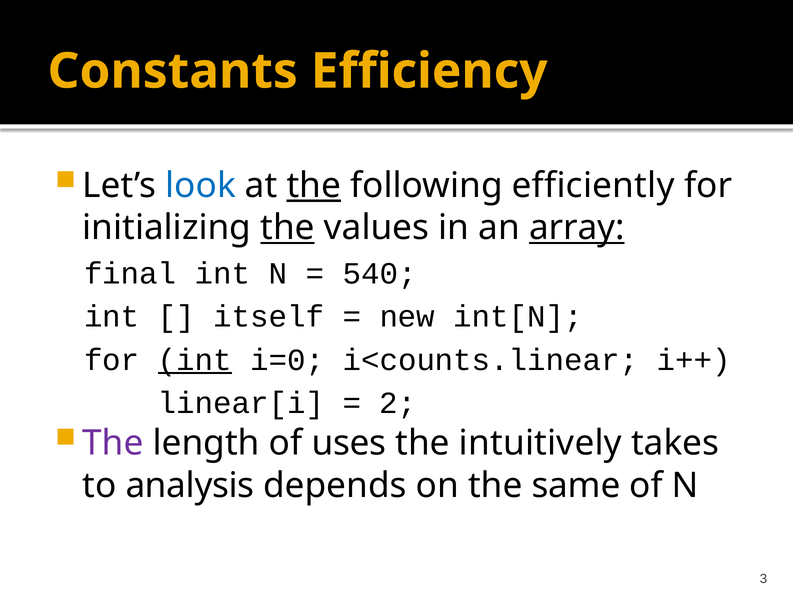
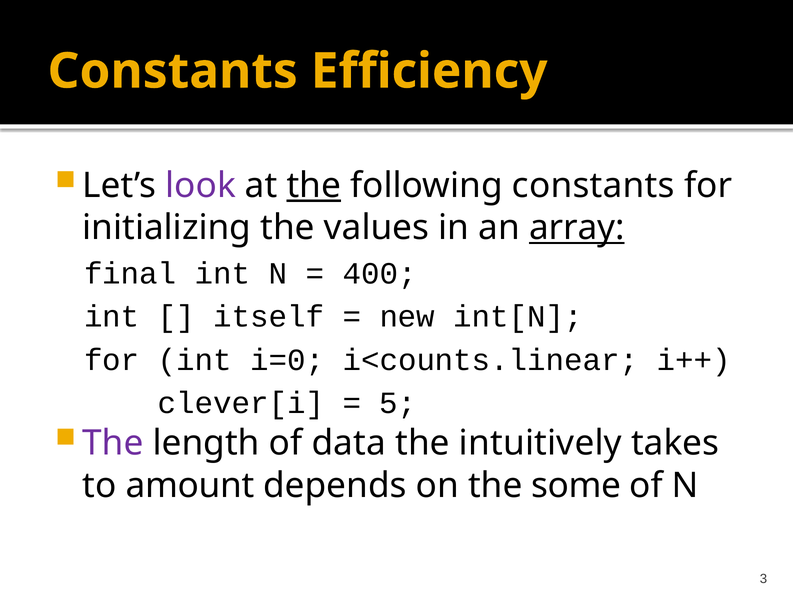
look colour: blue -> purple (201, 185)
following efficiently: efficiently -> constants (593, 185)
the underline: present -> none (288, 228)
540: 540 -> 400 (380, 273)
int underline: present -> none (195, 360)
linear[i: linear[i -> clever[i (241, 403)
2: 2 -> 5 (398, 403)
uses: uses -> data (349, 443)
analysis: analysis -> amount (190, 485)
same: same -> some (576, 485)
